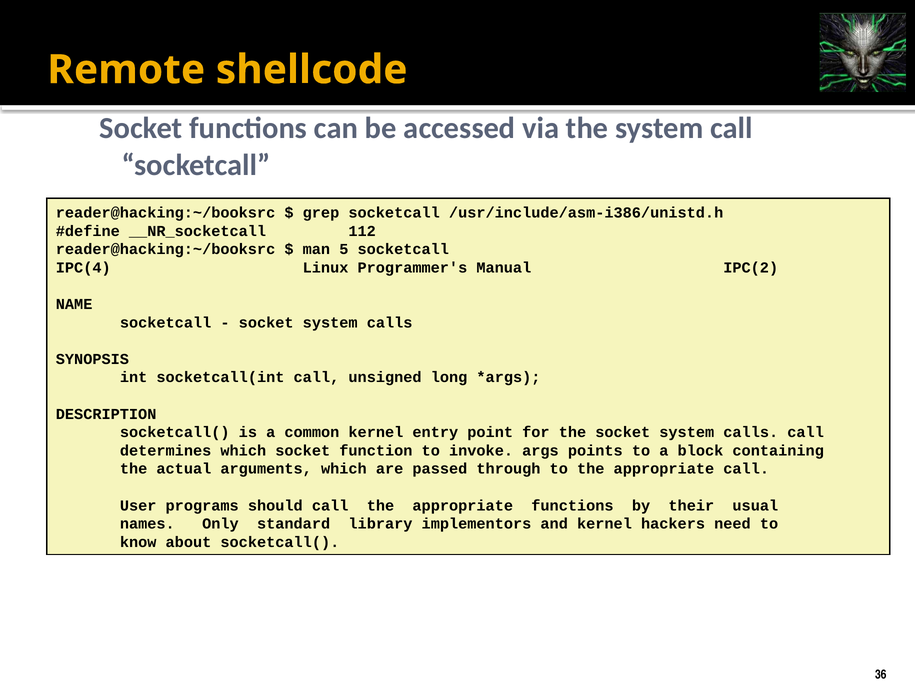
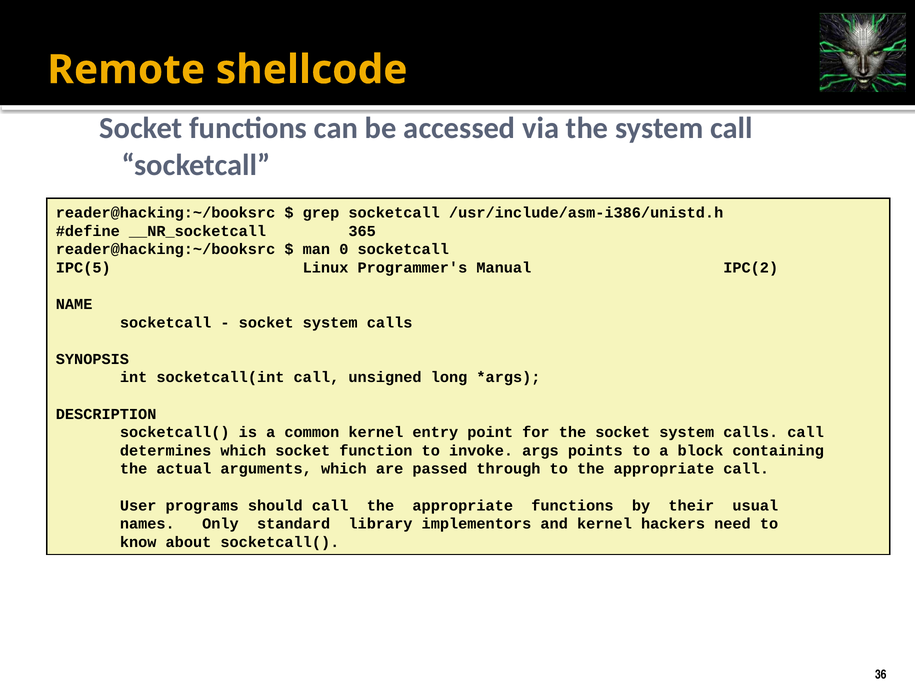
112: 112 -> 365 (362, 231)
5: 5 -> 0 (344, 249)
IPC(4: IPC(4 -> IPC(5 (83, 268)
